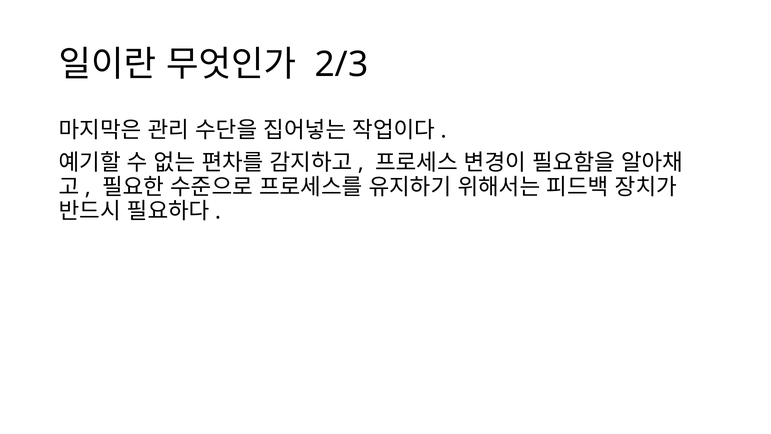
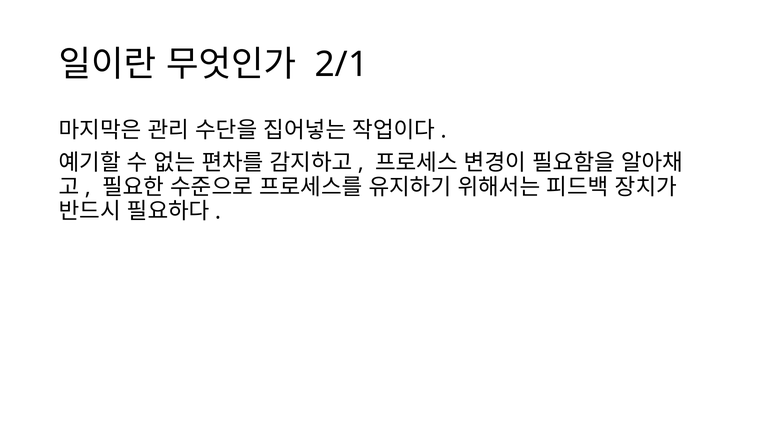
2/3: 2/3 -> 2/1 (342, 65)
